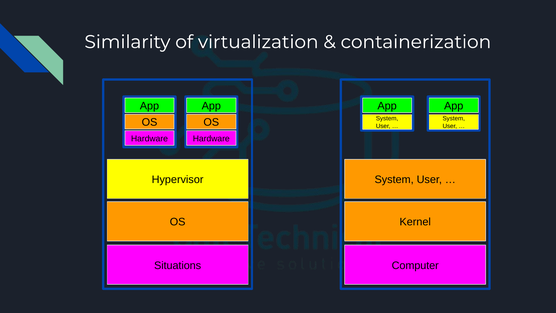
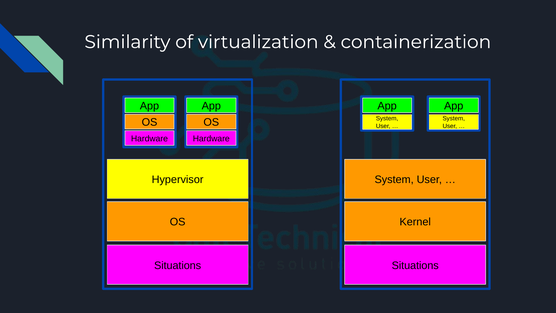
Computer: Computer -> Situations (415, 265)
